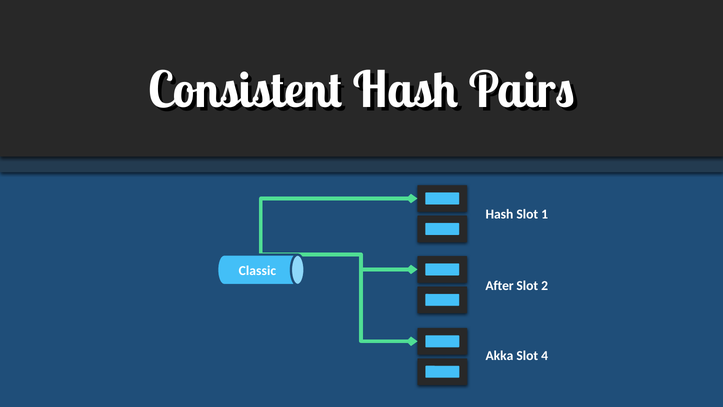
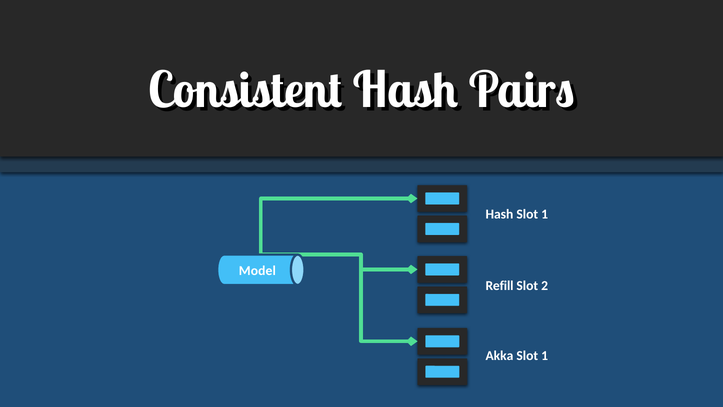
Classic: Classic -> Model (257, 271)
After: After -> Refill (500, 286)
4: 4 -> 1 (545, 355)
